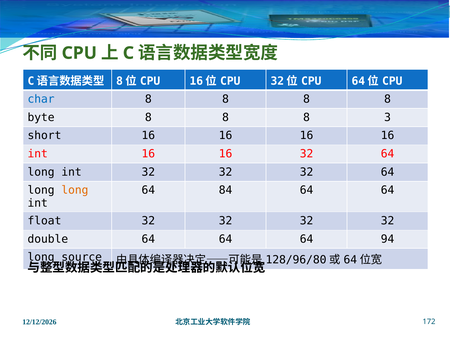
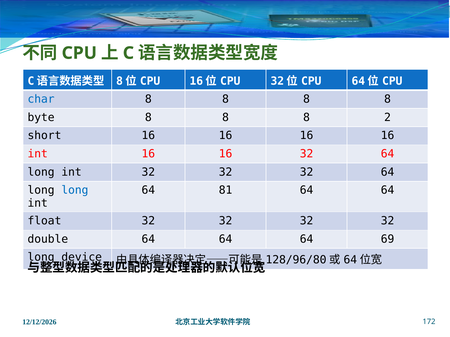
3: 3 -> 2 (388, 118)
long colour: orange -> blue (75, 191)
84: 84 -> 81 (226, 191)
94: 94 -> 69 (388, 239)
source: source -> device (82, 258)
